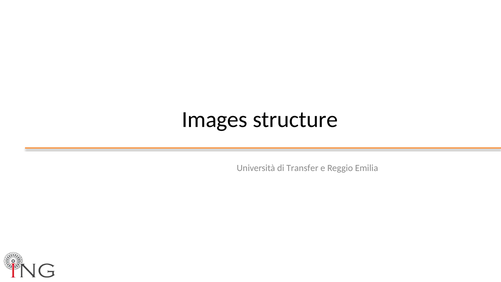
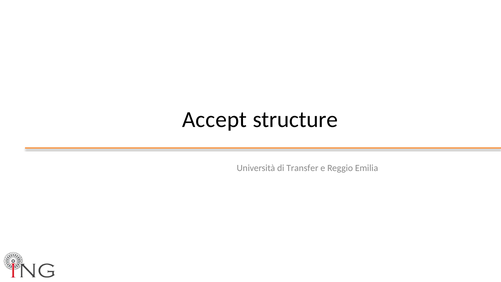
Images: Images -> Accept (215, 119)
